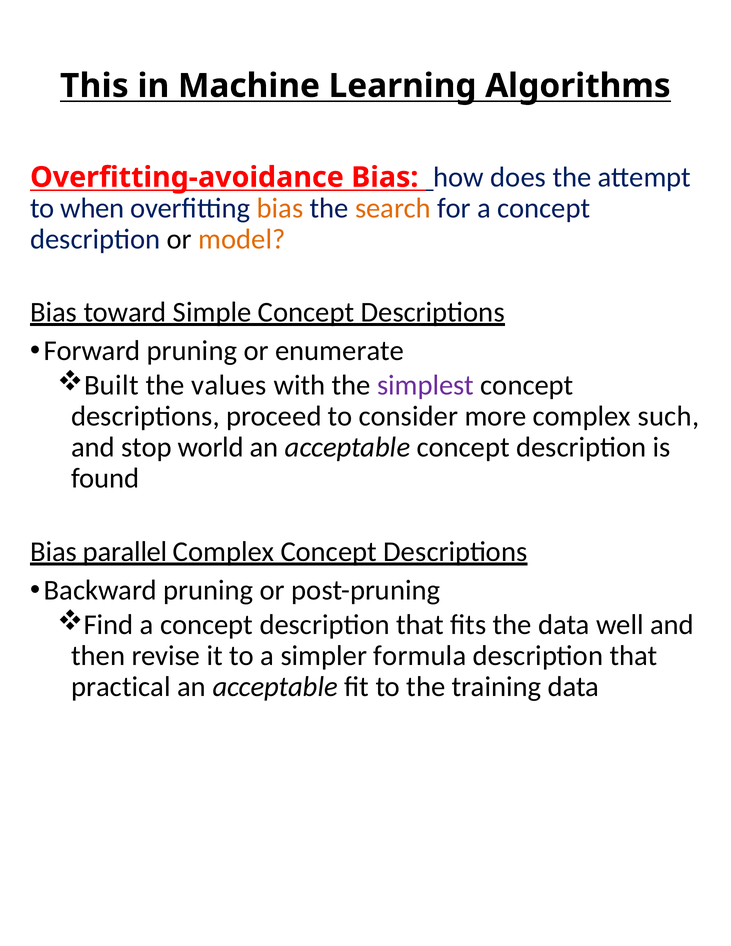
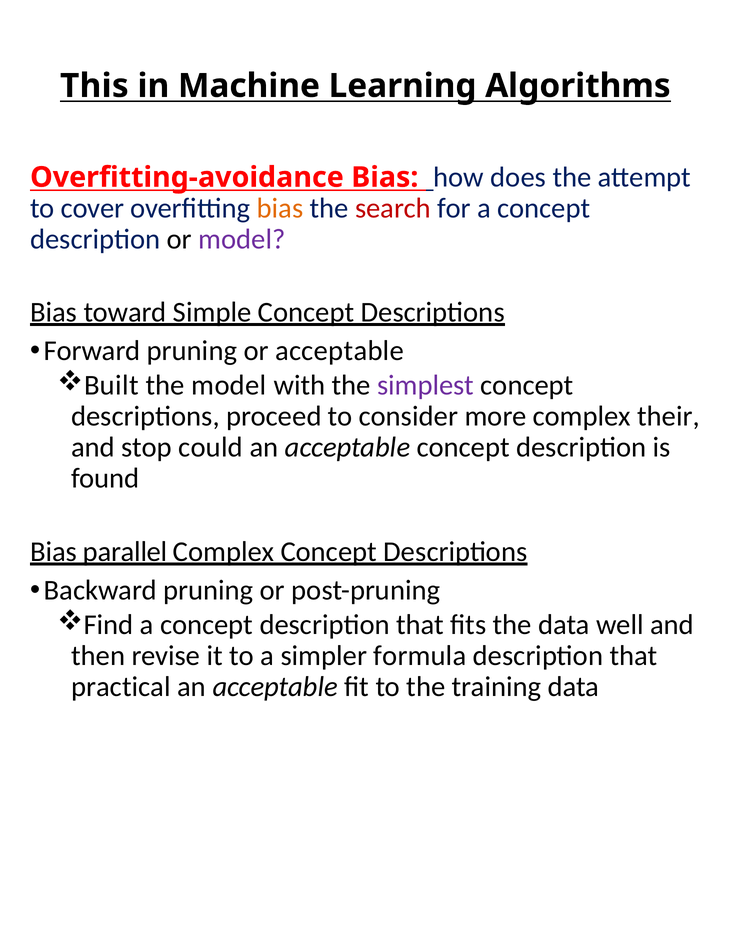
when: when -> cover (92, 208)
search colour: orange -> red (393, 208)
model colour: orange -> purple (242, 239)
or enumerate: enumerate -> acceptable (340, 351)
the values: values -> model (229, 385)
such: such -> their (669, 416)
world: world -> could (211, 447)
